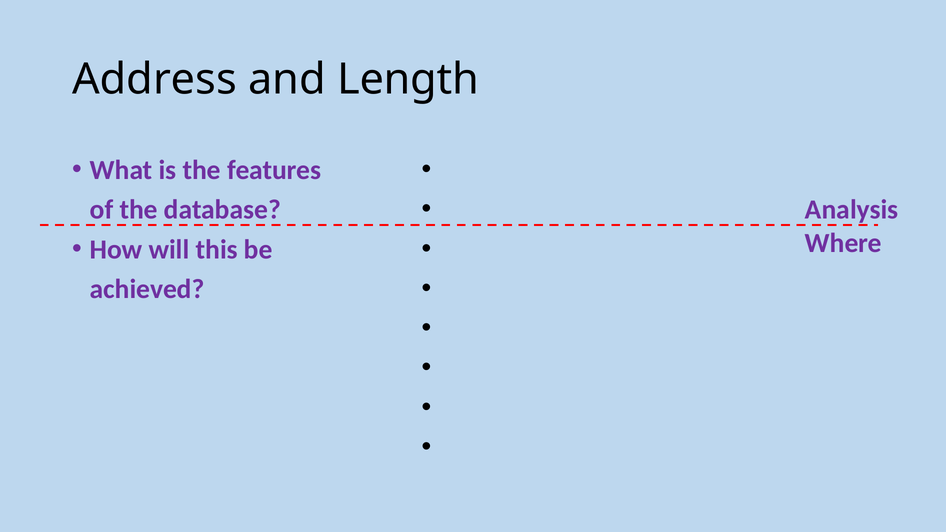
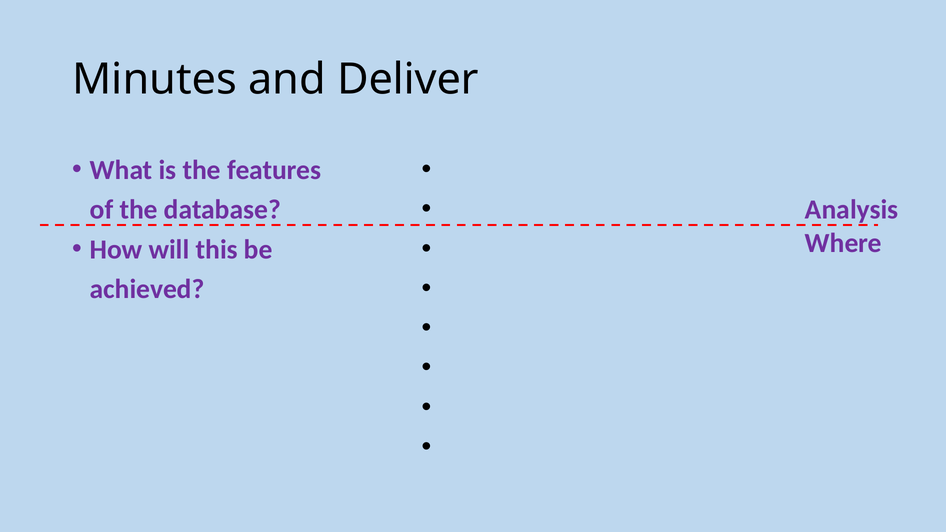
Address: Address -> Minutes (154, 79)
Length: Length -> Deliver (408, 79)
